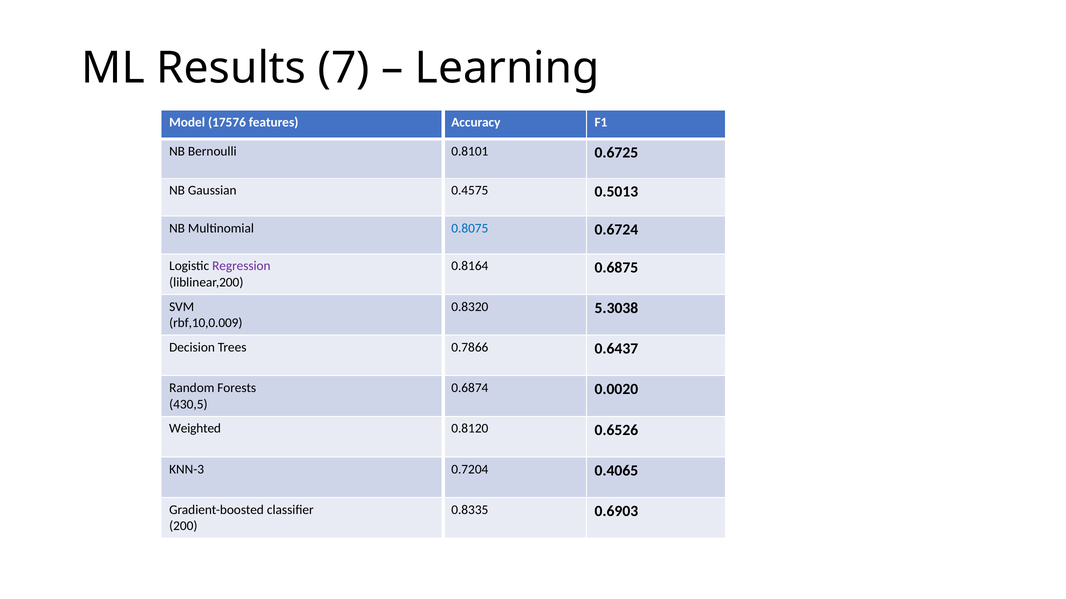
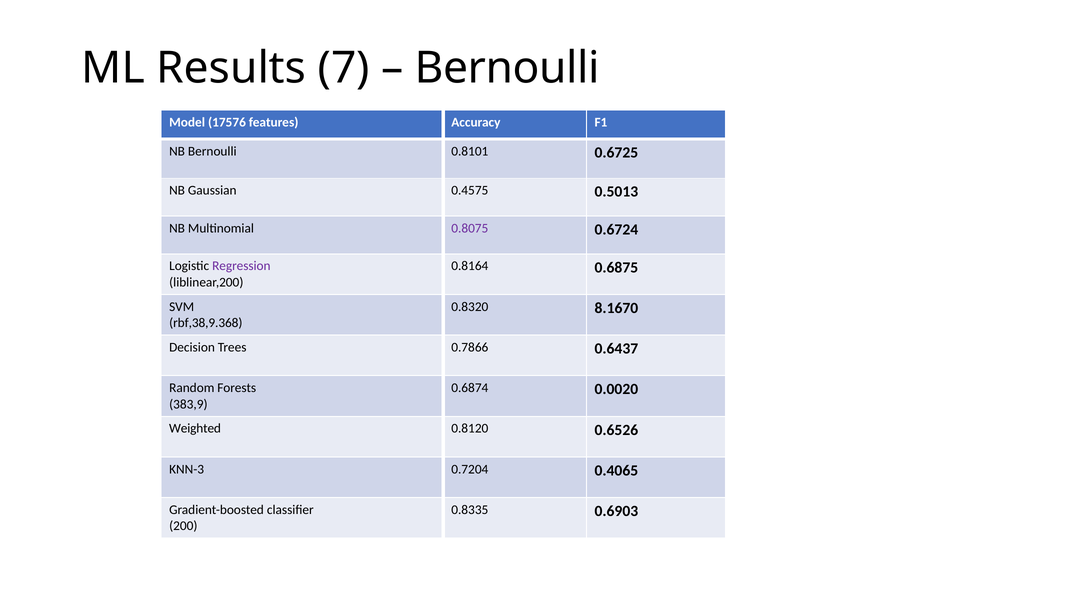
Learning: Learning -> Bernoulli (507, 68)
0.8075 colour: blue -> purple (470, 228)
5.3038: 5.3038 -> 8.1670 (616, 308)
rbf,10,0.009: rbf,10,0.009 -> rbf,38,9.368 (206, 323)
430,5: 430,5 -> 383,9 (188, 405)
